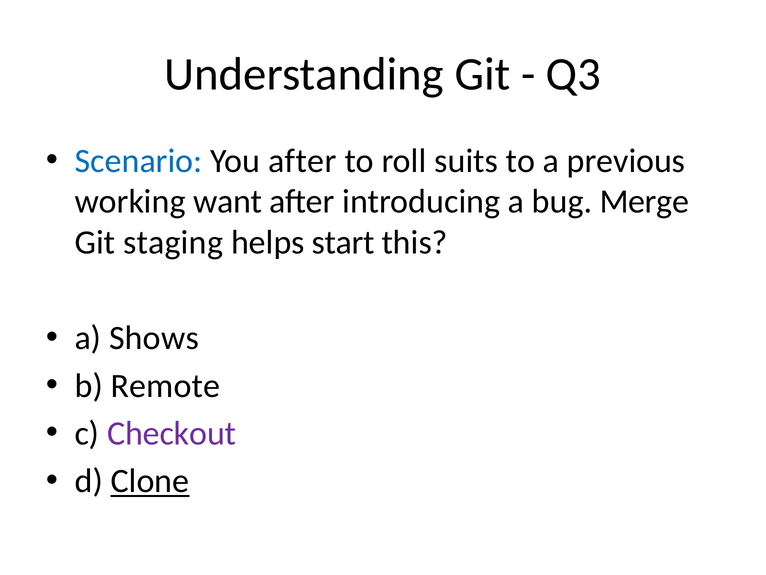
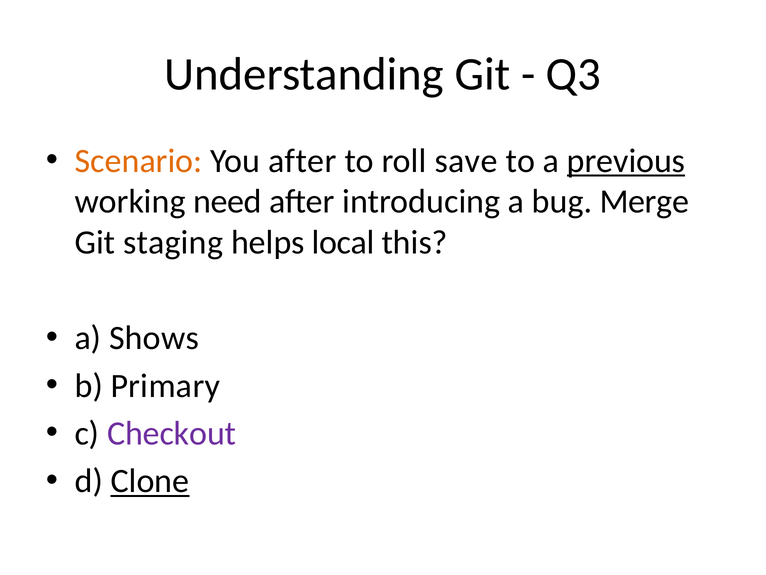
Scenario colour: blue -> orange (139, 161)
suits: suits -> save (466, 161)
previous underline: none -> present (626, 161)
want: want -> need (228, 202)
start: start -> local (343, 242)
Remote: Remote -> Primary (165, 385)
